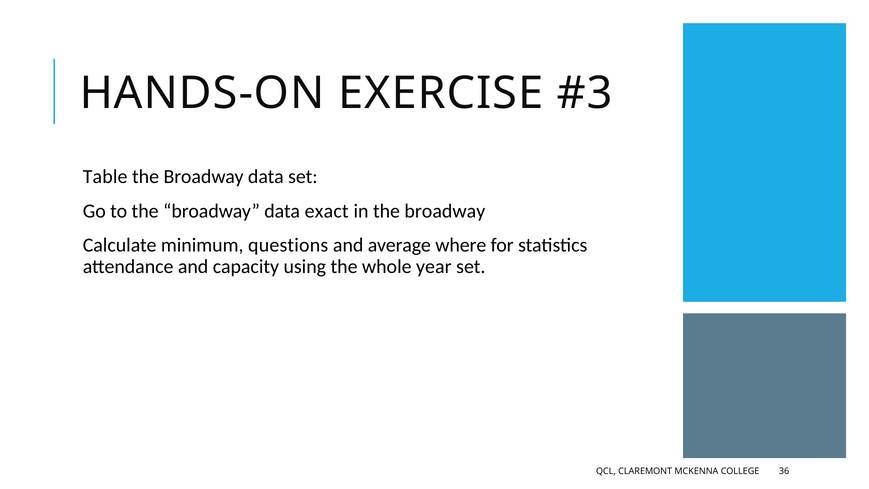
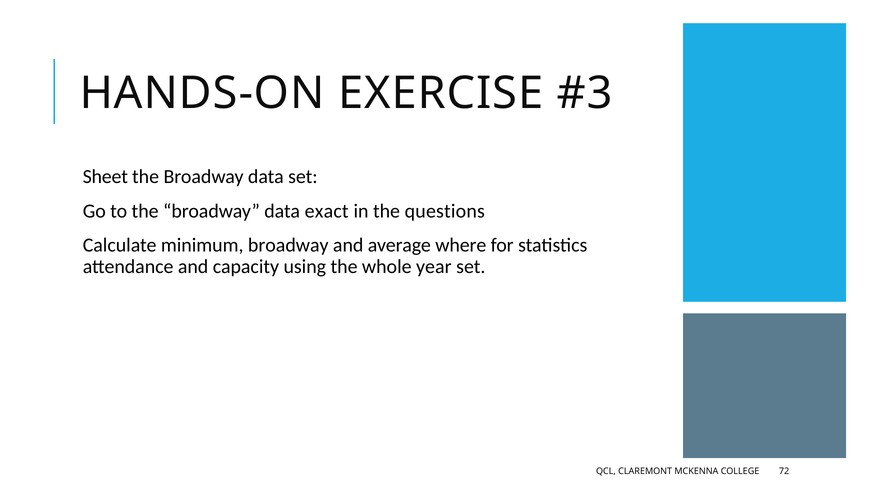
Table: Table -> Sheet (105, 177)
in the broadway: broadway -> questions (445, 211)
minimum questions: questions -> broadway (288, 245)
36: 36 -> 72 (784, 471)
